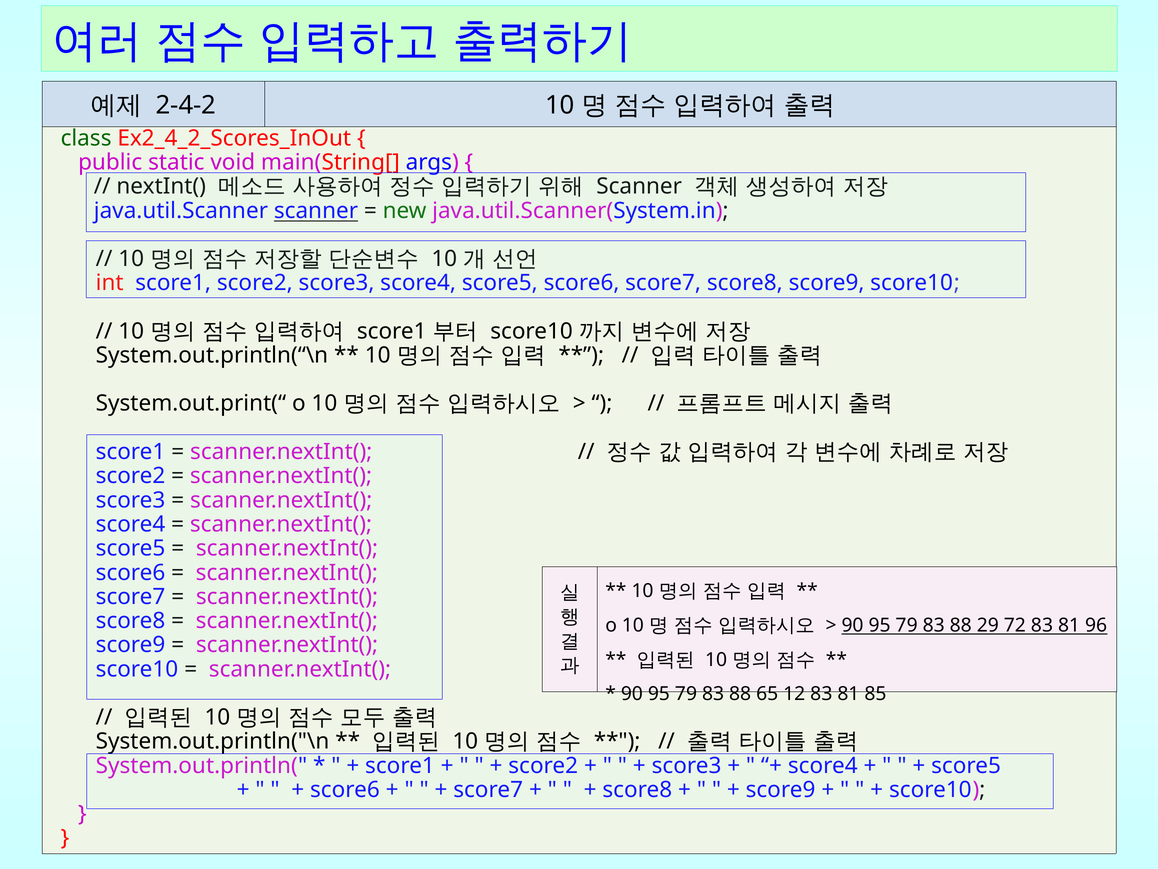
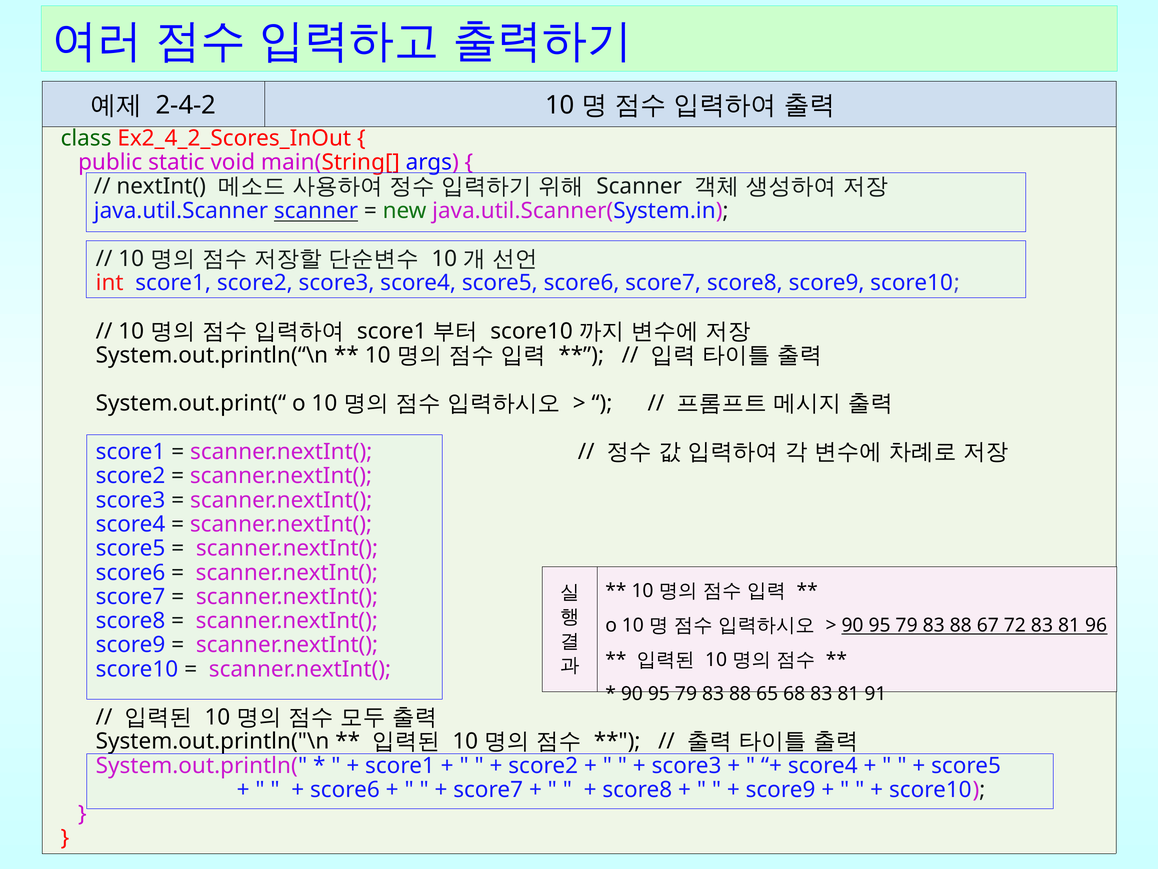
29: 29 -> 67 (988, 625)
12: 12 -> 68 (794, 694)
85: 85 -> 91 (875, 694)
